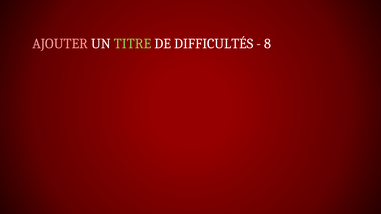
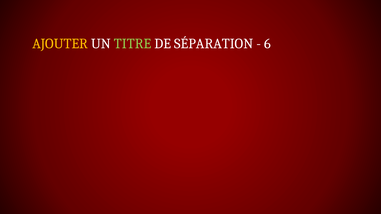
AJOUTER colour: pink -> yellow (60, 44)
DIFFICULTÉS: DIFFICULTÉS -> SÉPARATION (214, 44)
8: 8 -> 6 (268, 44)
